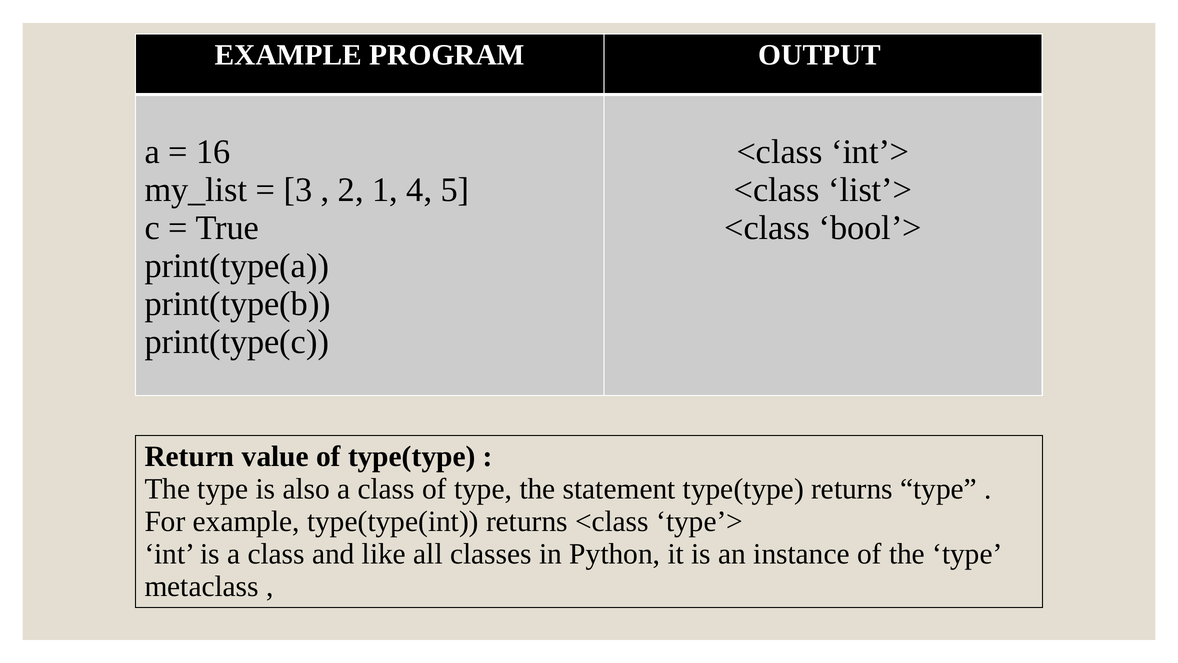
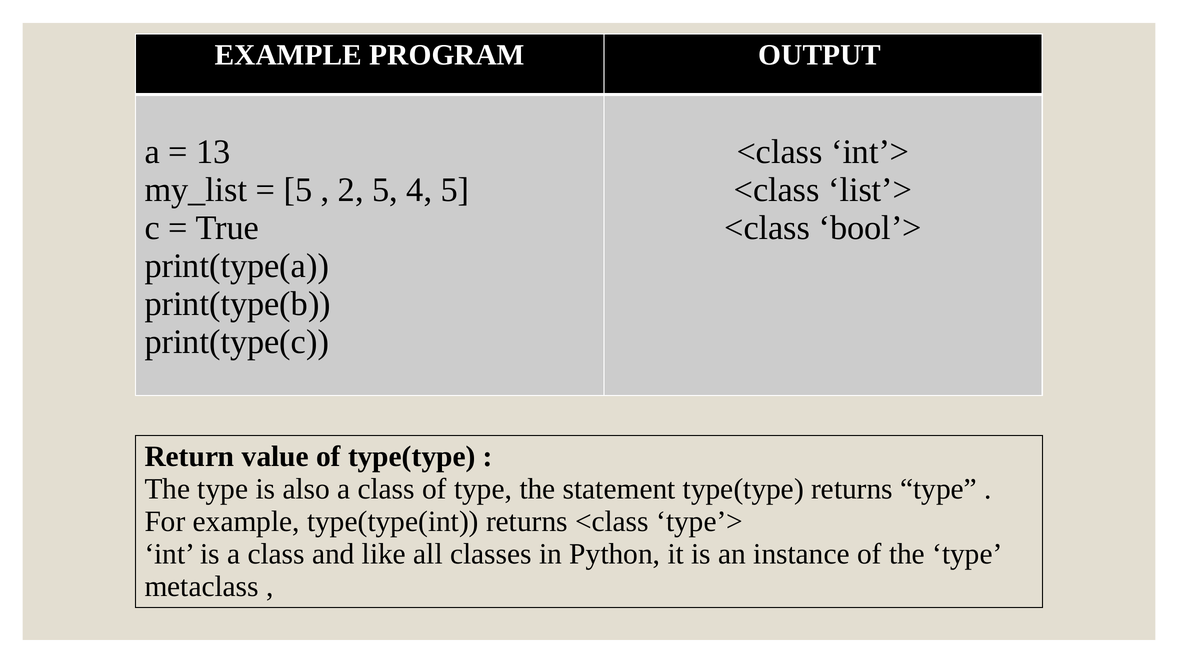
16: 16 -> 13 (213, 152)
3: 3 -> 5 (298, 190)
2 1: 1 -> 5 (385, 190)
